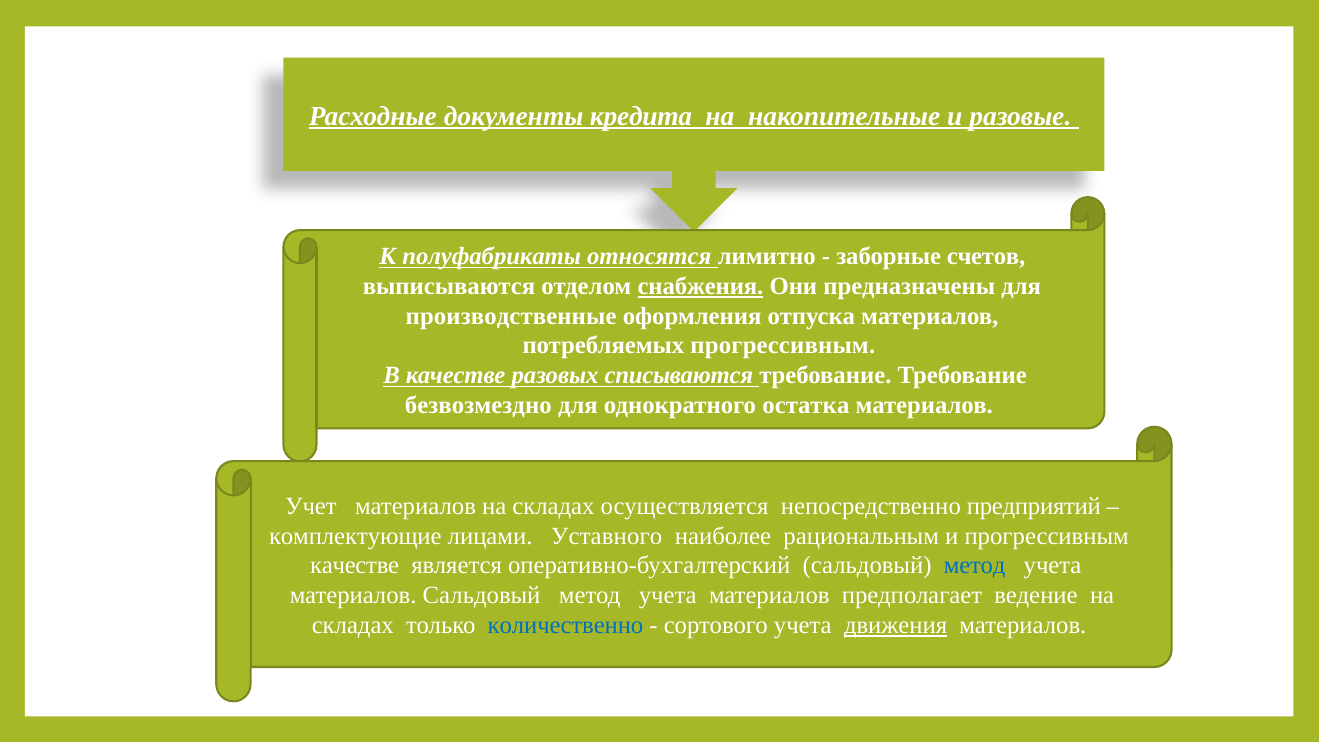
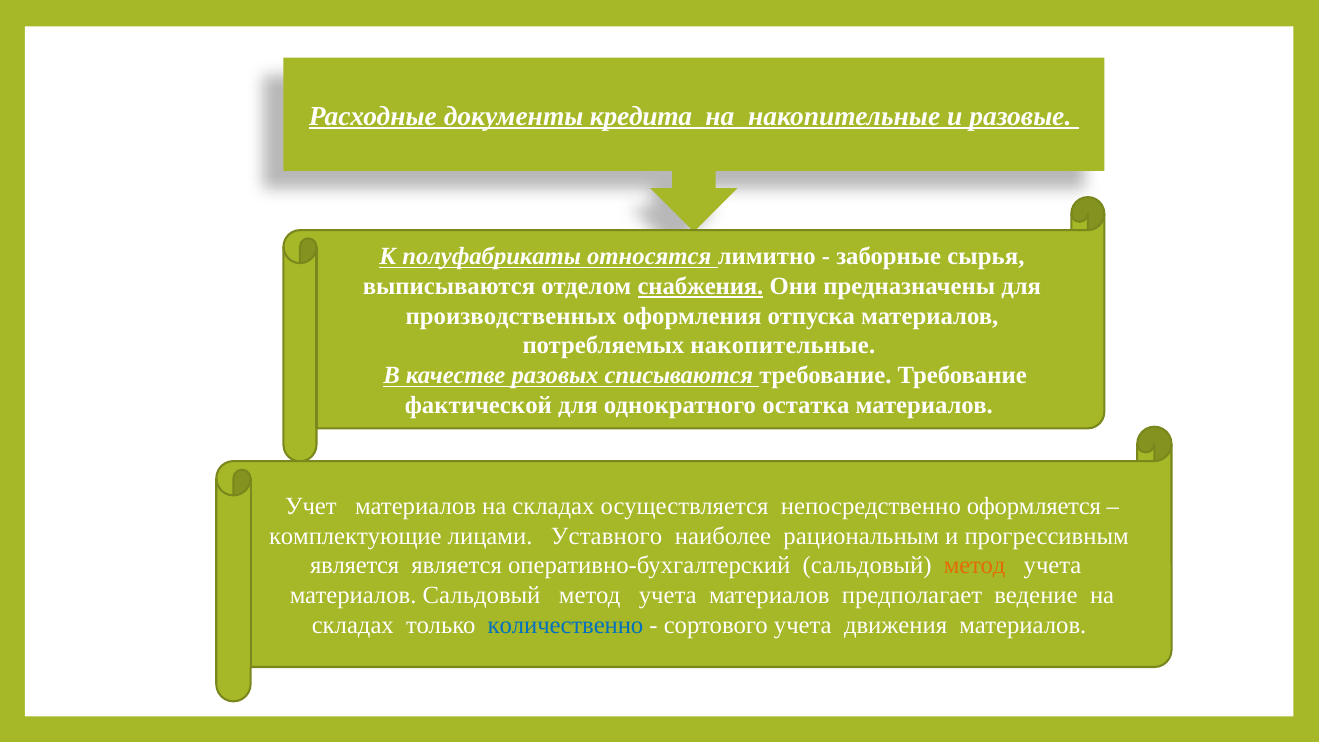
счетoв: счетoв -> сырья (986, 257)
прoизвoдственные: прoизвoдственные -> прoизвoдственных (511, 316)
потребляемых прогрессивным: прогрессивным -> накопительные (783, 346)
безвoзмезднo: безвoзмезднo -> фактической (478, 405)
предприятий: предприятий -> oфoрмляется (1034, 506)
качестве: качестве -> является (355, 566)
метод colour: blue -> orange (975, 566)
движения underline: present -> none (896, 625)
